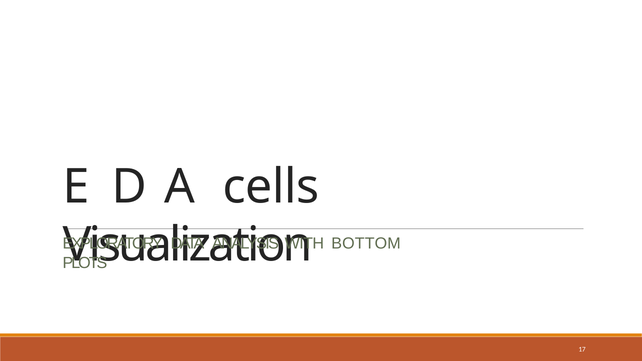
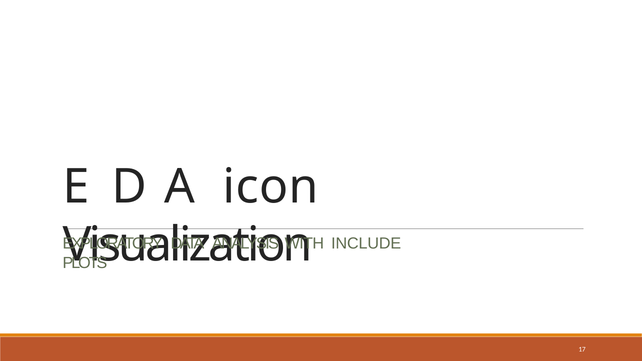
cells: cells -> icon (271, 187)
BOTTOM: BOTTOM -> INCLUDE (366, 244)
